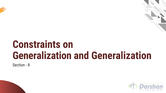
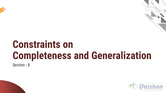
Generalization: Generalization -> Completeness (42, 56)
